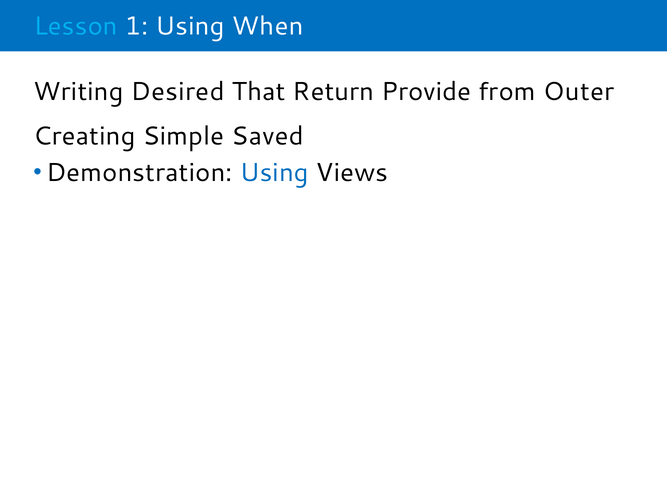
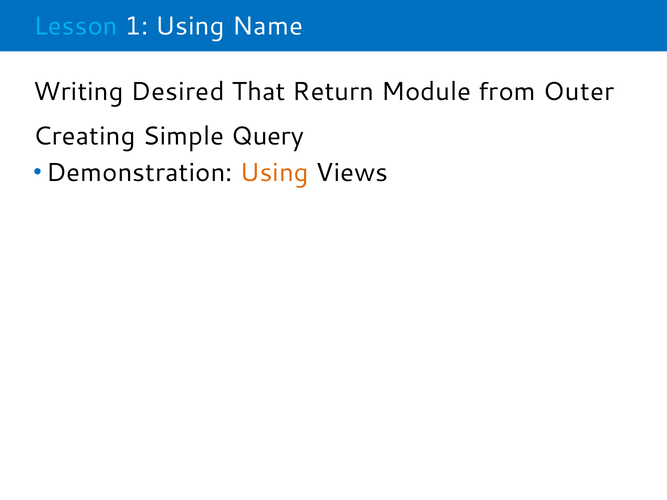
When: When -> Name (268, 26)
Provide: Provide -> Module (426, 92)
Saved: Saved -> Query (268, 136)
Using colour: blue -> orange (274, 173)
